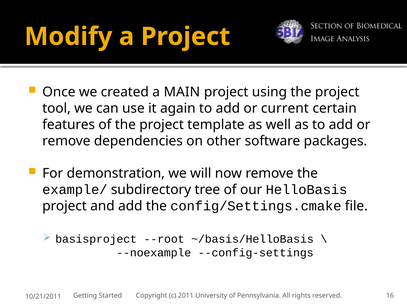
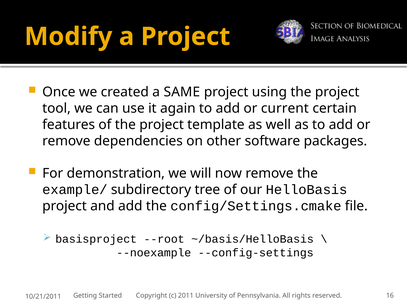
MAIN: MAIN -> SAME (182, 92)
